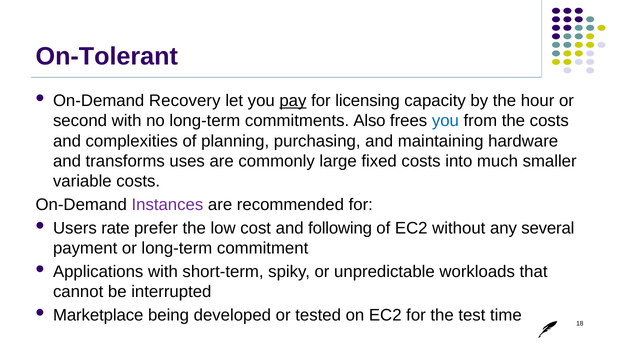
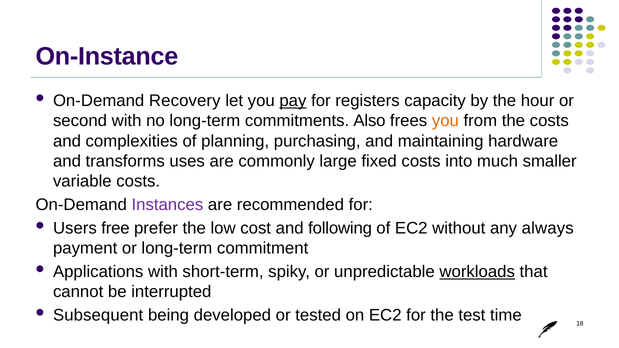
On-Tolerant: On-Tolerant -> On-Instance (107, 56)
licensing: licensing -> registers (367, 101)
you colour: blue -> orange (445, 121)
rate: rate -> free (115, 228)
several: several -> always (548, 228)
workloads underline: none -> present (477, 272)
Marketplace: Marketplace -> Subsequent (98, 315)
